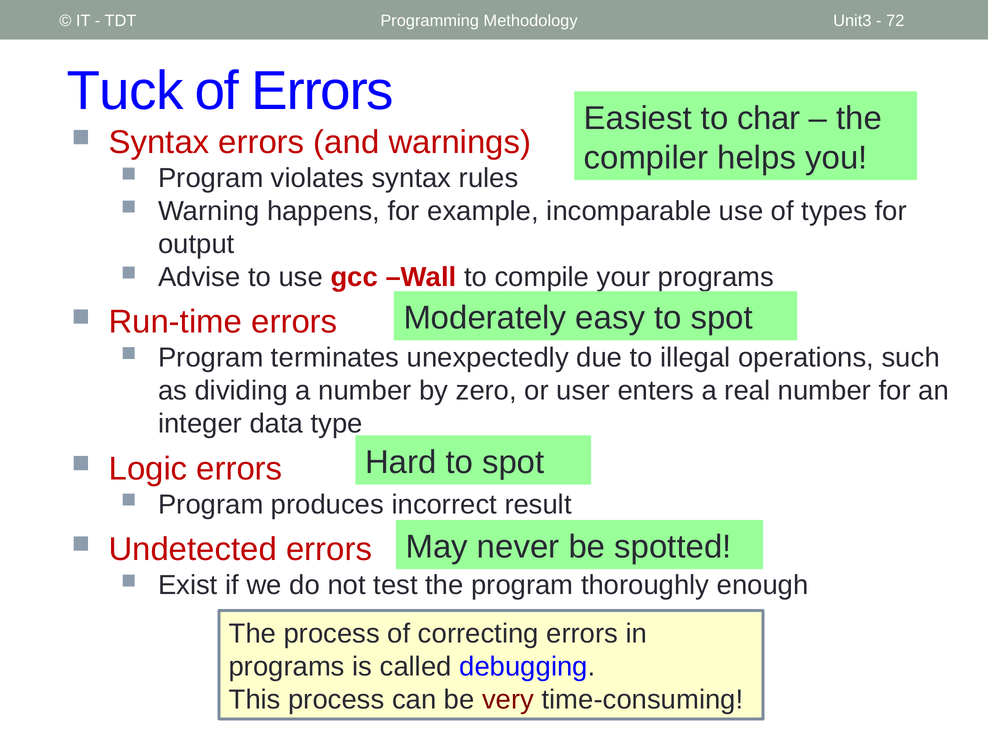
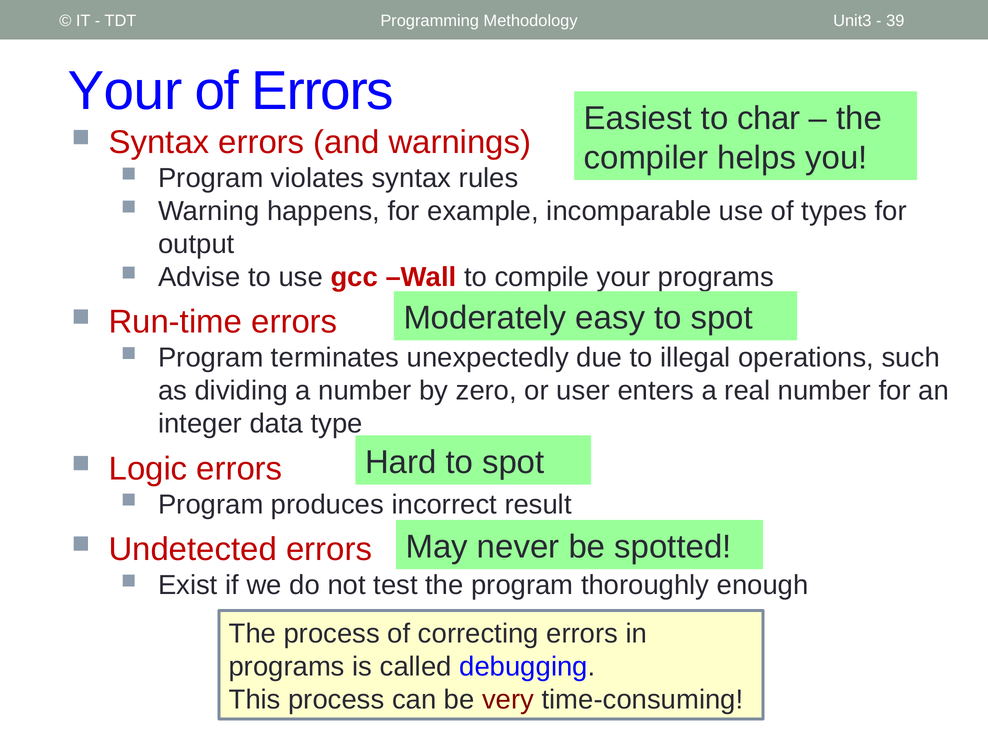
72: 72 -> 39 (895, 21)
Tuck: Tuck -> Your (125, 91)
